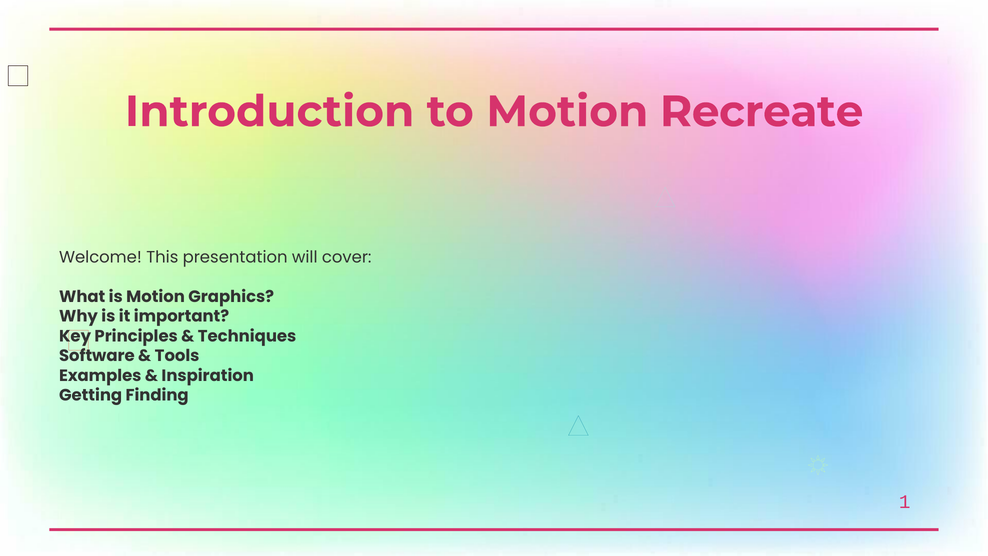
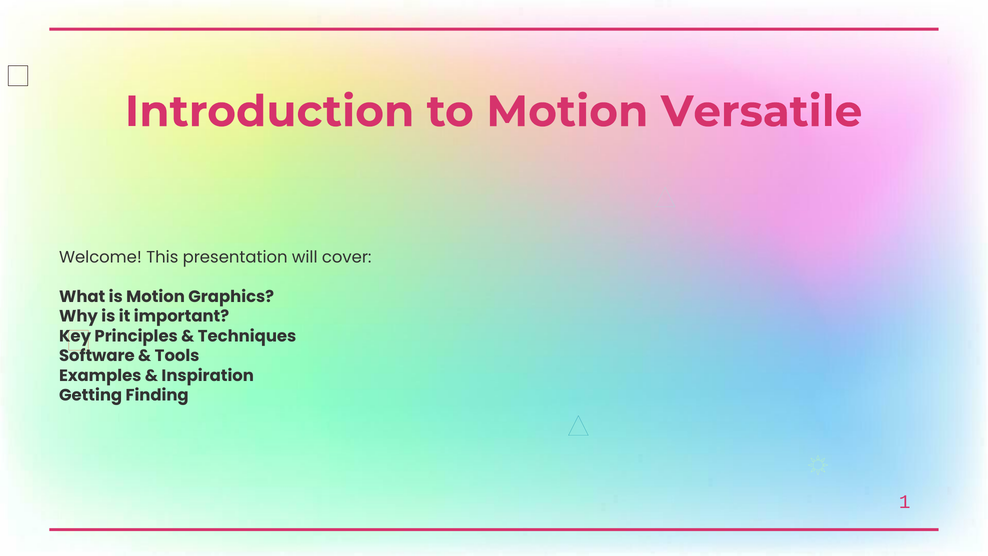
Recreate: Recreate -> Versatile (762, 112)
